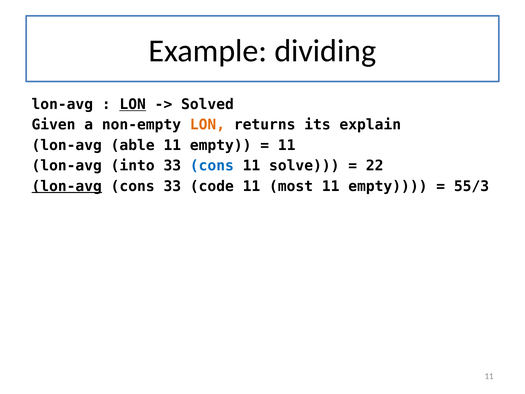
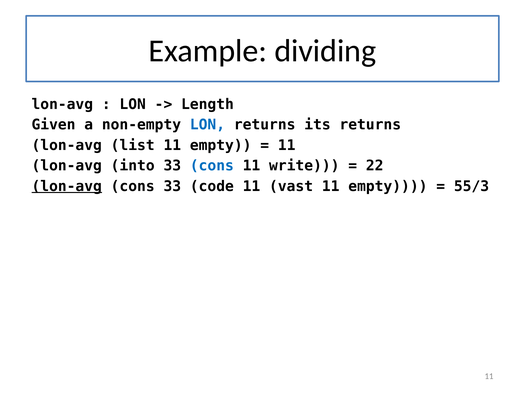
LON underline: present -> none (133, 104)
Solved: Solved -> Length (207, 104)
LON colour: orange -> blue (207, 125)
its explain: explain -> returns (370, 125)
able: able -> list (133, 145)
solve: solve -> write (304, 166)
most: most -> vast (291, 186)
